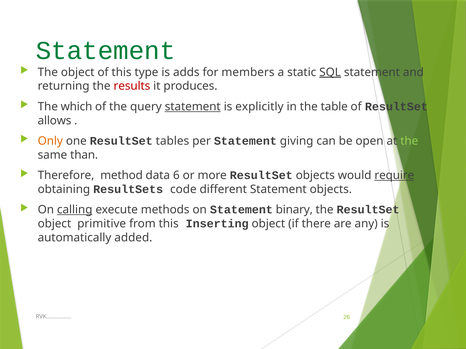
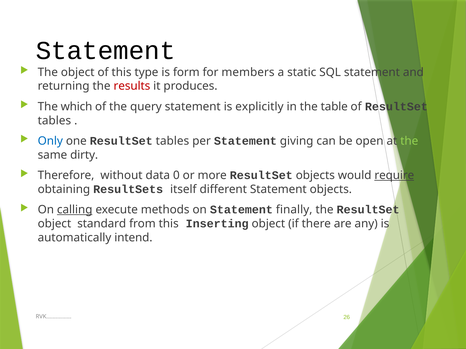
Statement colour: green -> black (106, 51)
adds: adds -> form (186, 72)
SQL underline: present -> none (330, 72)
statement underline: present -> none (193, 107)
allows: allows -> tables (54, 121)
Only colour: orange -> blue (50, 141)
than: than -> dirty (84, 155)
method: method -> without (121, 176)
6: 6 -> 0 (176, 176)
code: code -> itself (183, 190)
binary: binary -> finally (294, 210)
primitive: primitive -> standard (102, 224)
added: added -> intend (133, 238)
